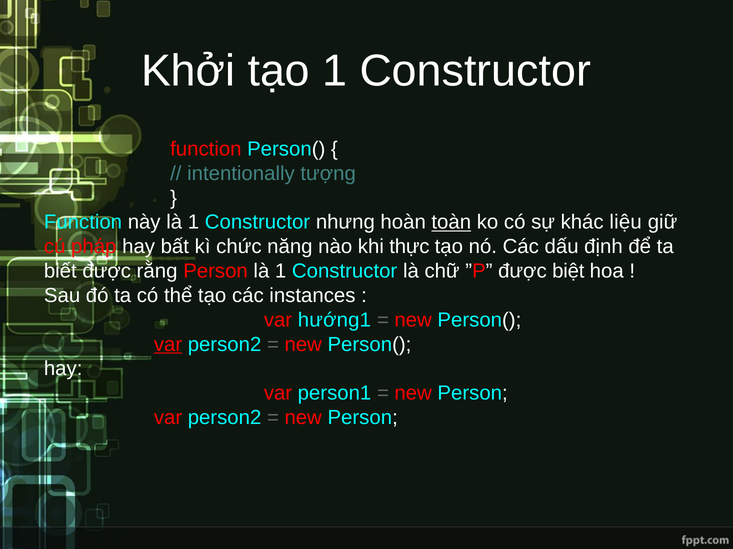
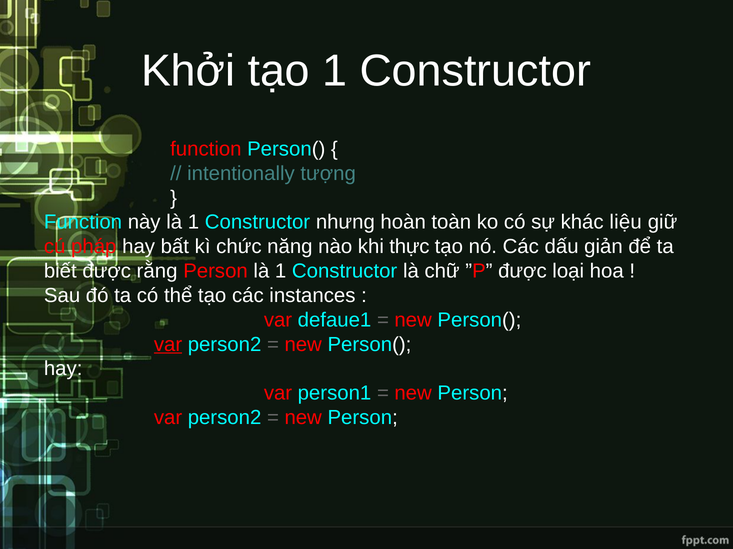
toàn underline: present -> none (451, 223)
định: định -> giản (603, 247)
biệt: biệt -> loại (568, 271)
hướng1: hướng1 -> defaue1 (335, 320)
